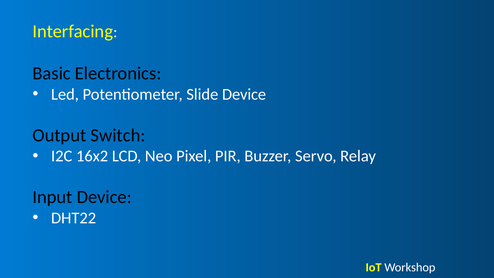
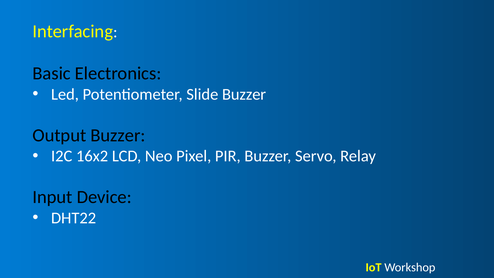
Slide Device: Device -> Buzzer (244, 94)
Output Switch: Switch -> Buzzer (118, 135)
